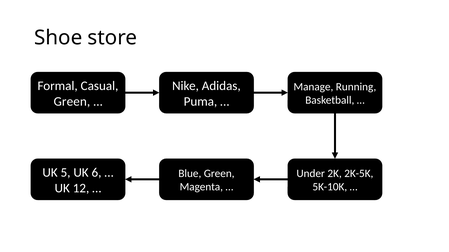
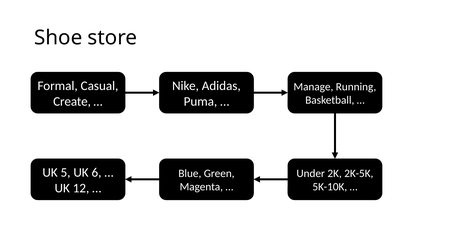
Green: Green -> Create (72, 102)
